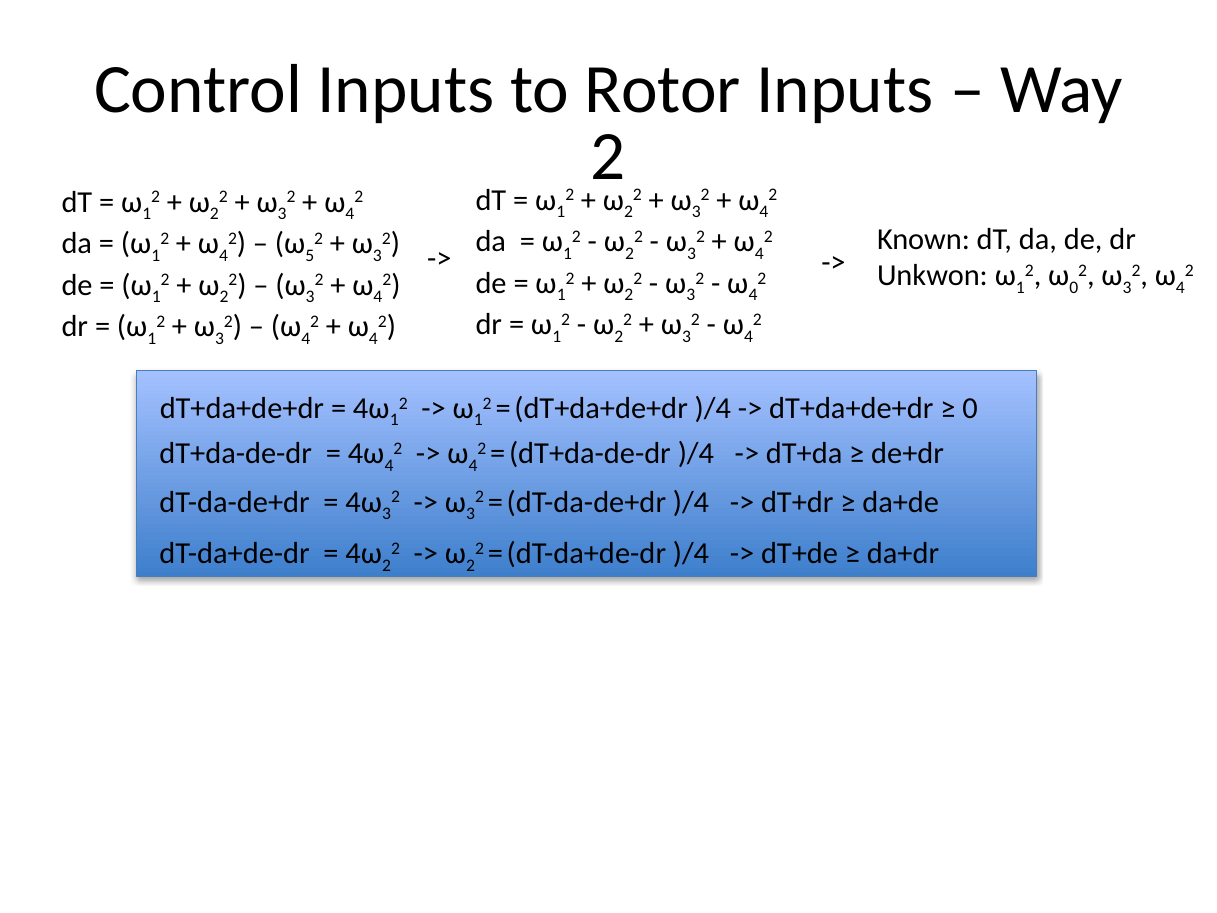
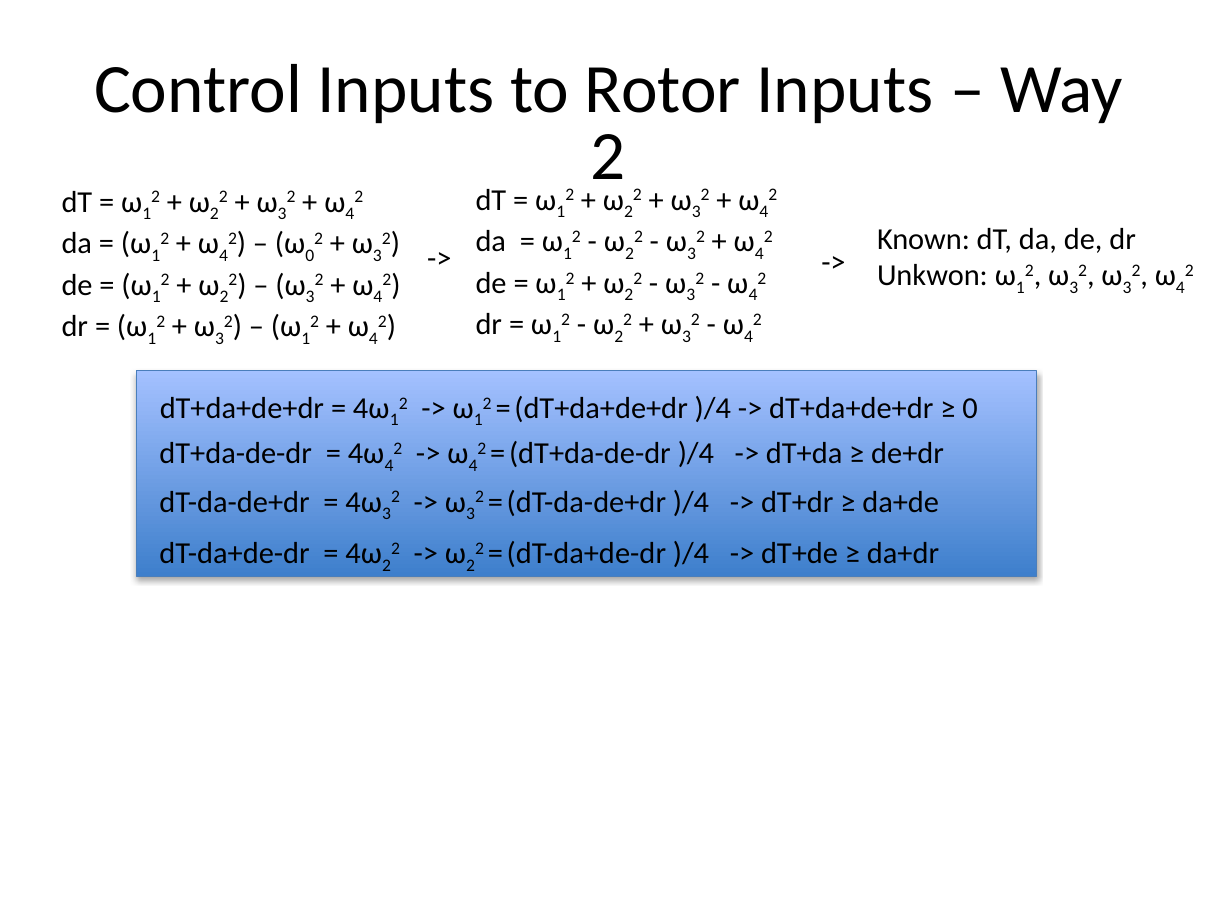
5: 5 -> 0 (310, 255)
0: 0 -> 3 (1074, 287)
4: 4 -> 1 (306, 338)
